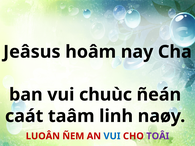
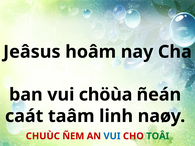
chuùc: chuùc -> chöùa (106, 95)
LUOÂN: LUOÂN -> CHUÙC (43, 136)
TOÂI colour: purple -> green (158, 136)
